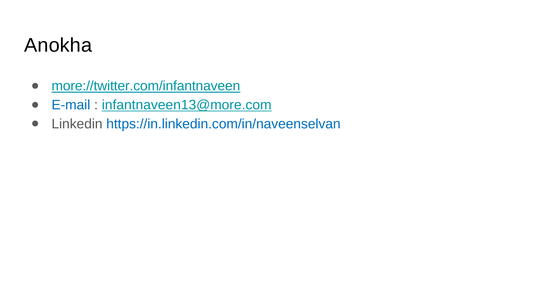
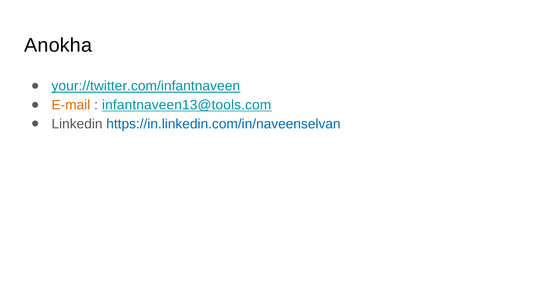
more://twitter.com/infantnaveen: more://twitter.com/infantnaveen -> your://twitter.com/infantnaveen (146, 86)
E-mail colour: blue -> orange (71, 105)
infantnaveen13@more.com: infantnaveen13@more.com -> infantnaveen13@tools.com (187, 105)
